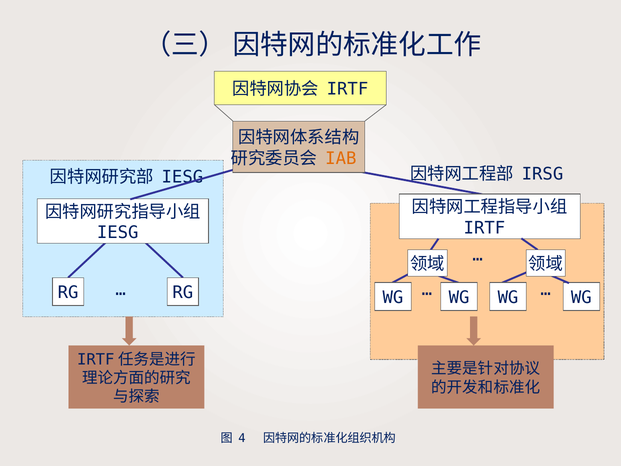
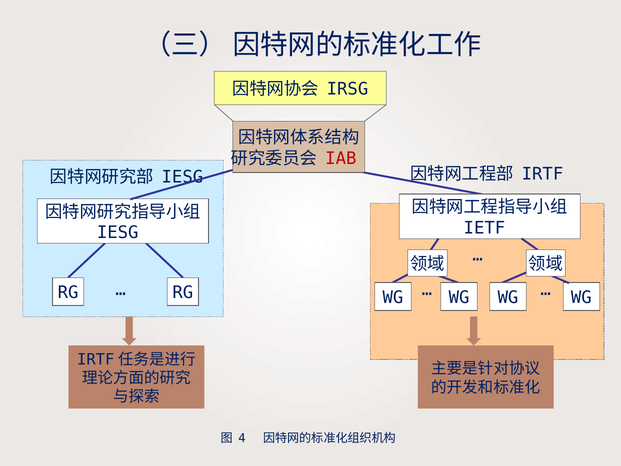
IRTF: IRTF -> IRSG (347, 89)
IAB colour: orange -> red (341, 158)
IRSG: IRSG -> IRTF (542, 174)
IRTF: IRTF -> IETF (484, 228)
